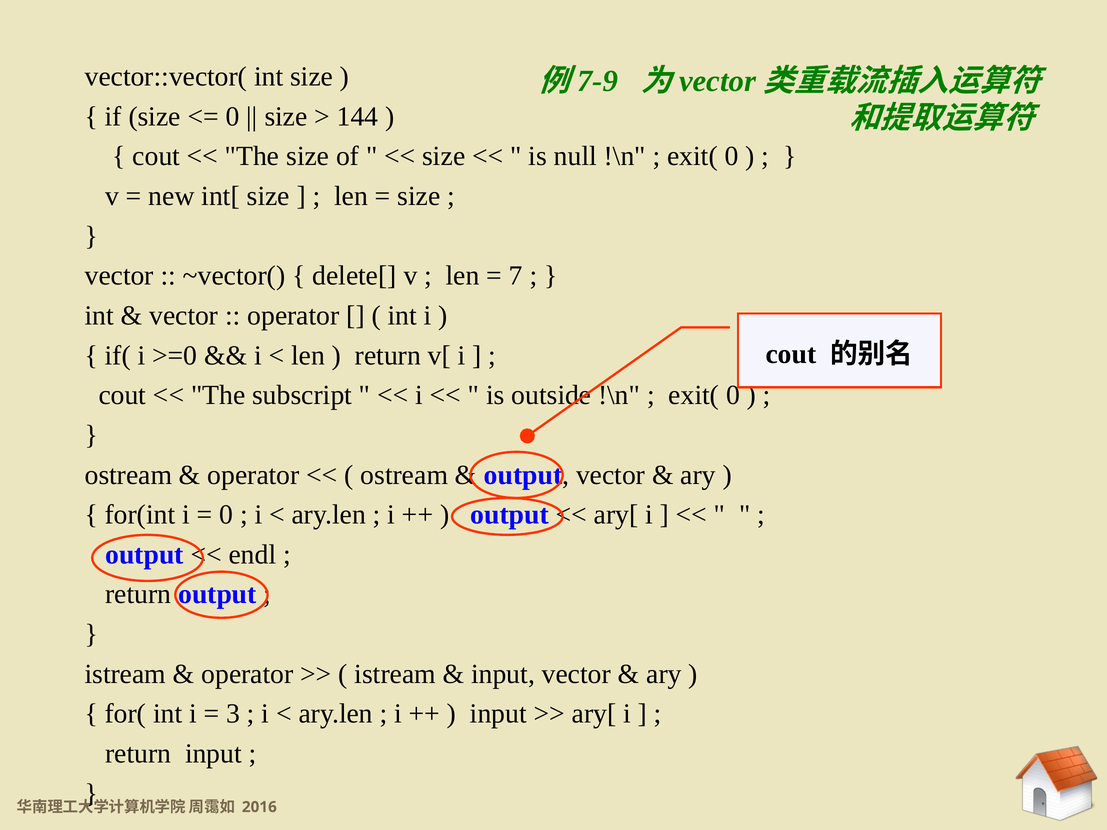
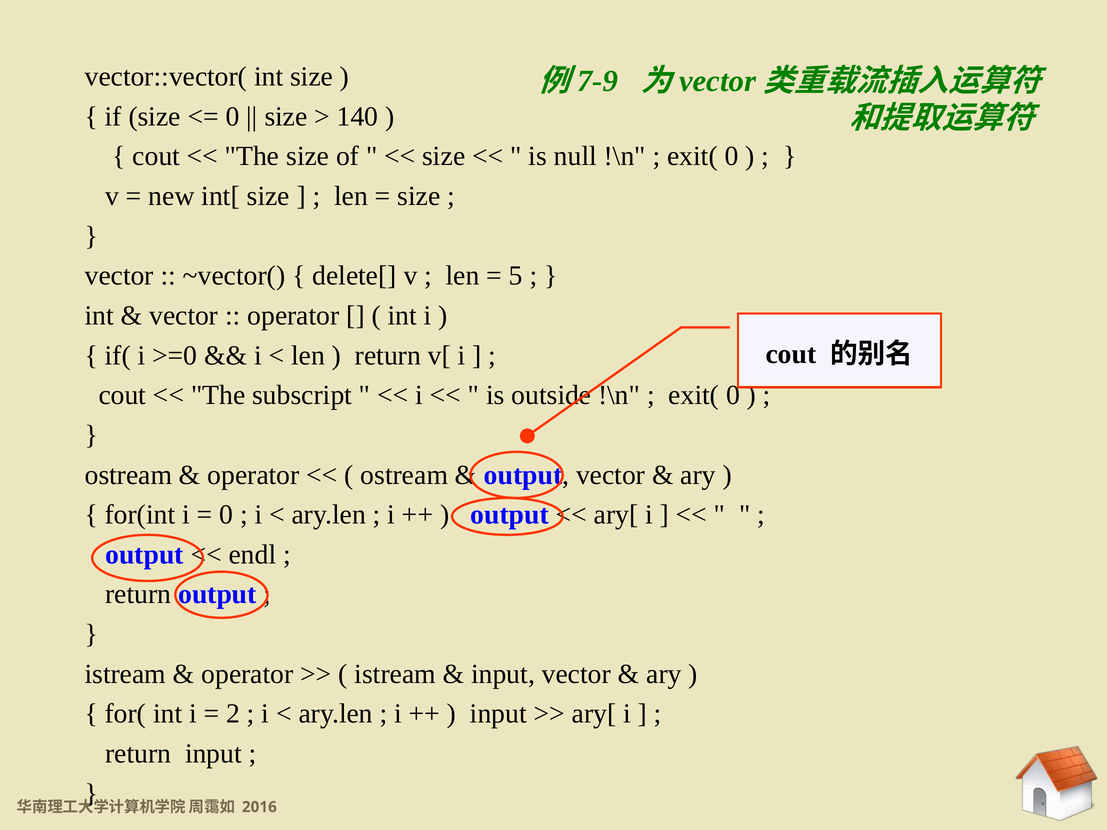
144: 144 -> 140 (357, 117)
7: 7 -> 5 (516, 276)
3: 3 -> 2 (233, 714)
